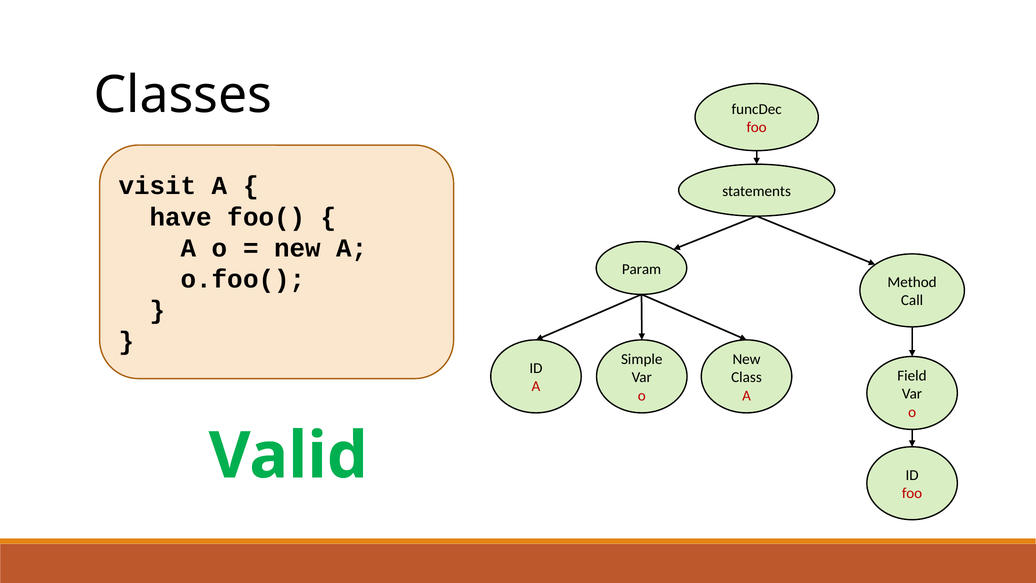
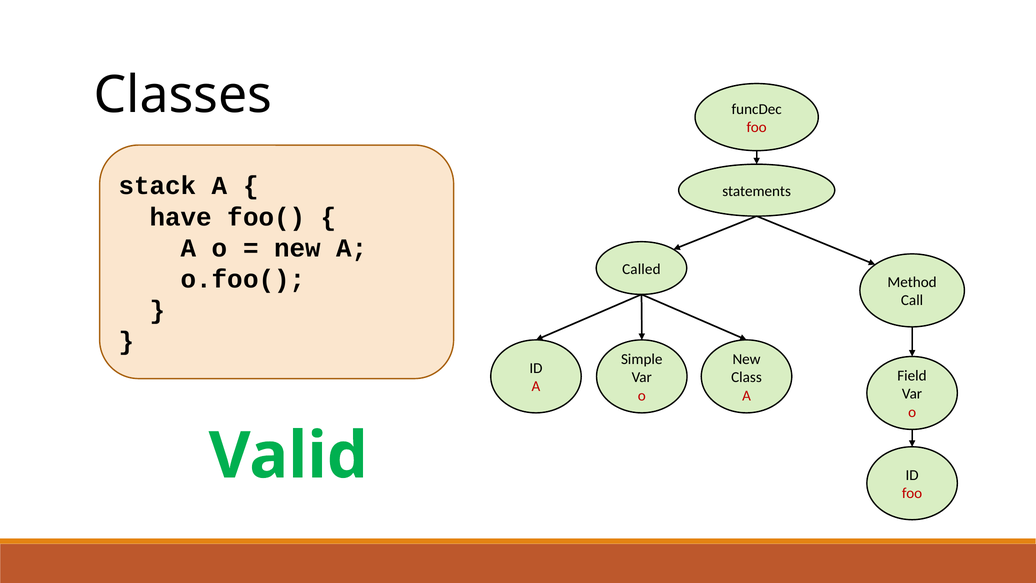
visit: visit -> stack (158, 186)
Param: Param -> Called (641, 269)
